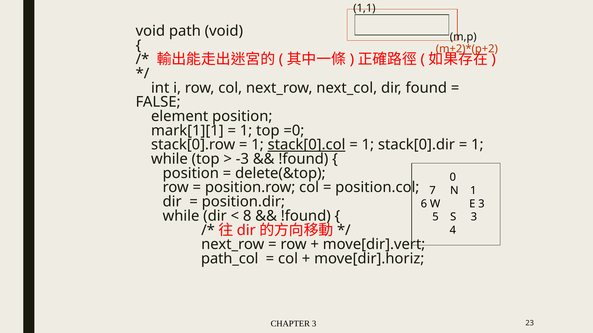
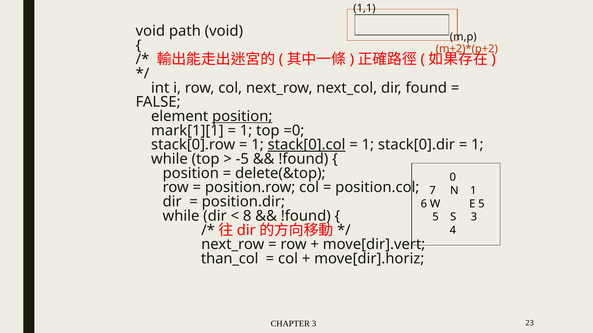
position underline: none -> present (242, 116)
-3: -3 -> -5 (242, 159)
E 3: 3 -> 5 (481, 204)
path_col: path_col -> than_col (230, 259)
